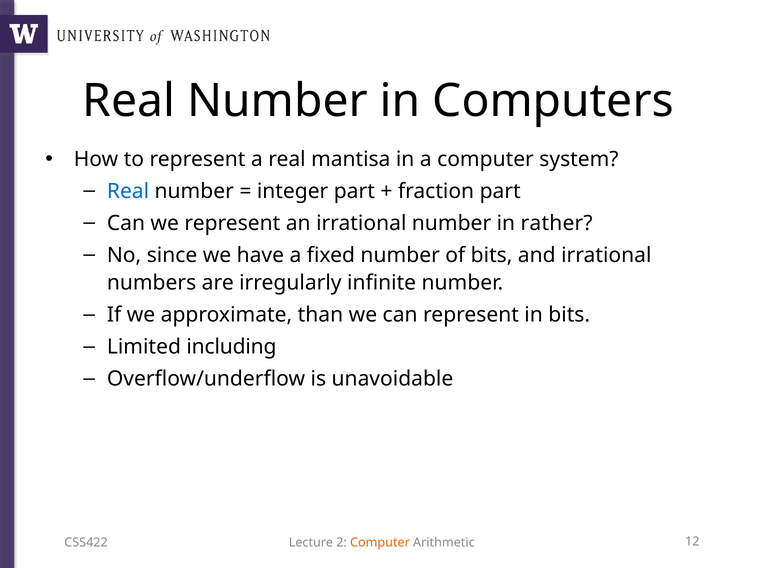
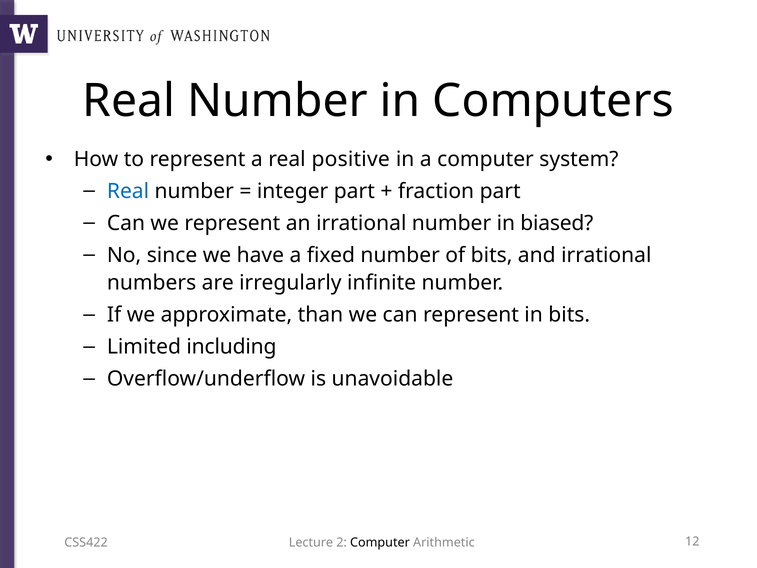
mantisa: mantisa -> positive (351, 159)
rather: rather -> biased (557, 223)
Computer colour: orange -> black (380, 542)
